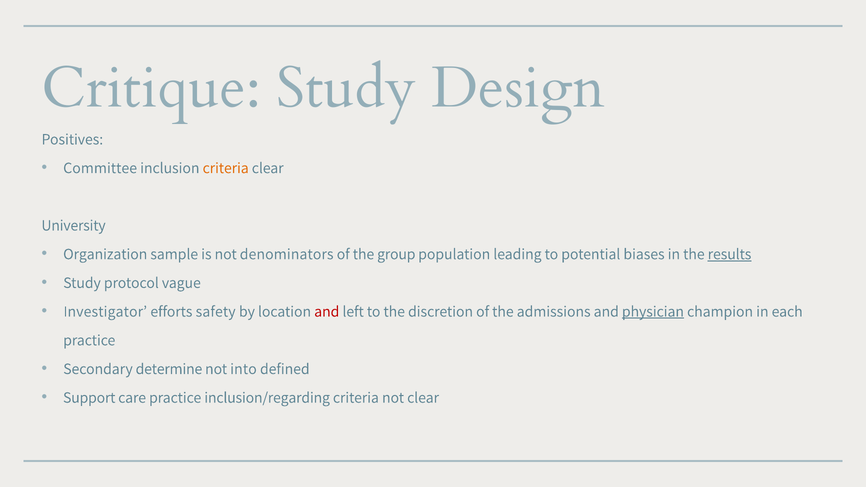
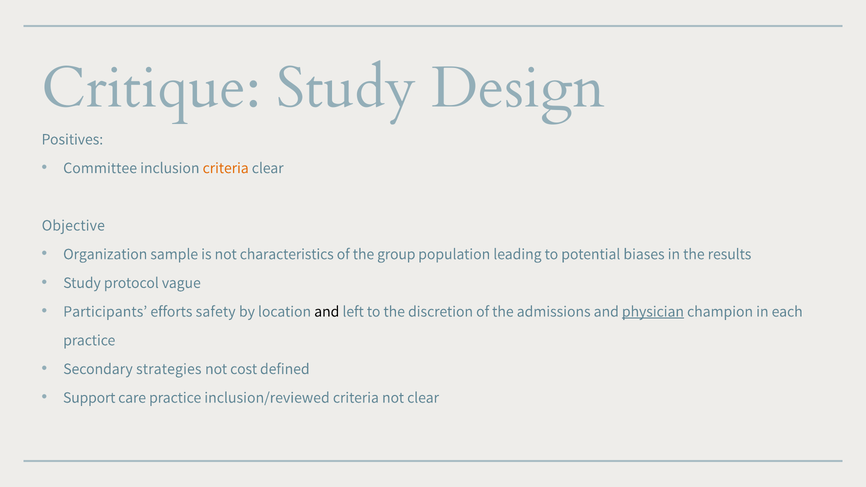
University: University -> Objective (73, 225)
denominators: denominators -> characteristics (287, 254)
results underline: present -> none (730, 254)
Investigator: Investigator -> Participants (105, 311)
and colour: red -> black (327, 311)
determine: determine -> strategies (169, 369)
into: into -> cost (244, 369)
inclusion/regarding: inclusion/regarding -> inclusion/reviewed (267, 398)
